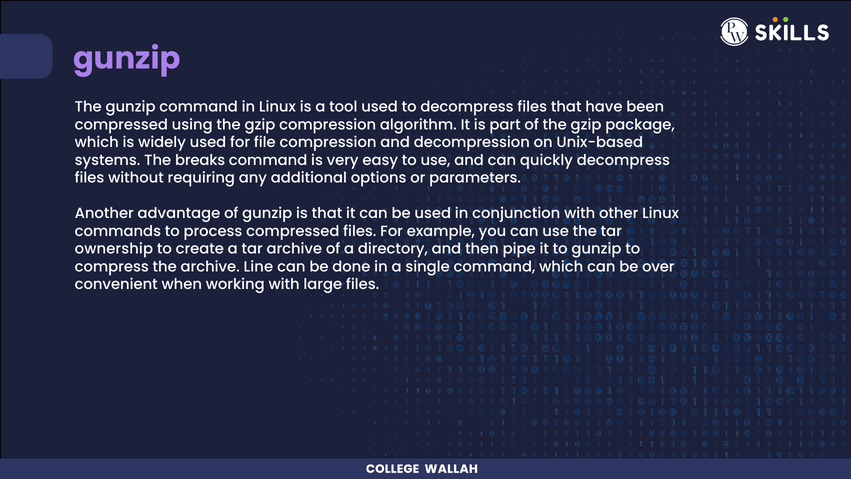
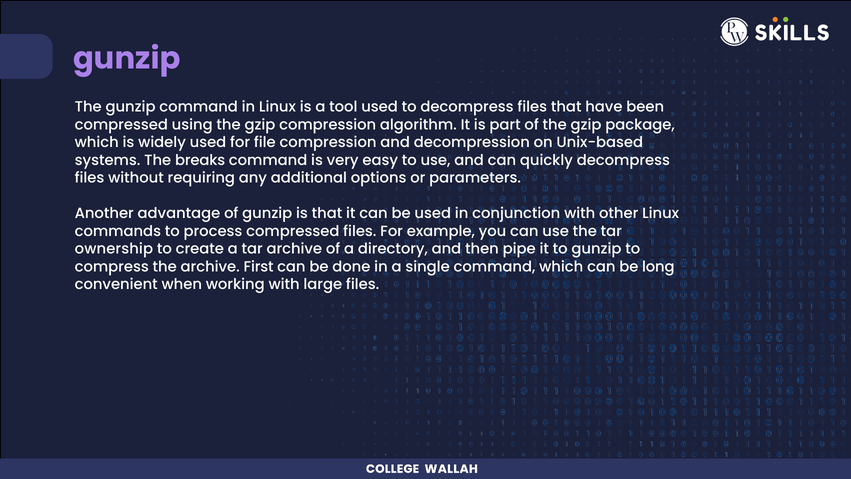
Line: Line -> First (259, 266)
over: over -> long (658, 266)
